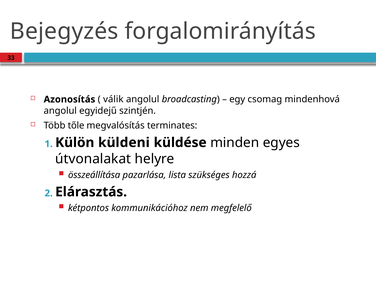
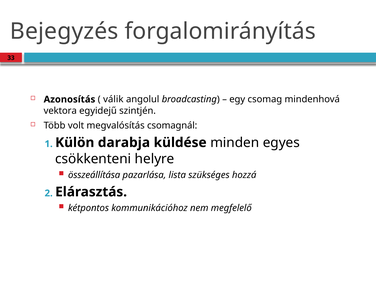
angolul: angolul -> vektora (60, 111)
tőle: tőle -> volt (76, 126)
terminates: terminates -> csomagnál (172, 126)
küldeni: küldeni -> darabja (124, 143)
útvonalakat: útvonalakat -> csökkenteni (93, 159)
